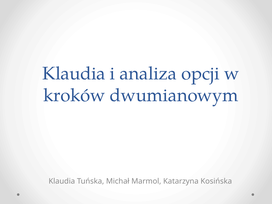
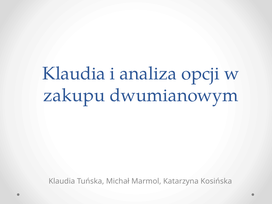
kroków: kroków -> zakupu (74, 95)
